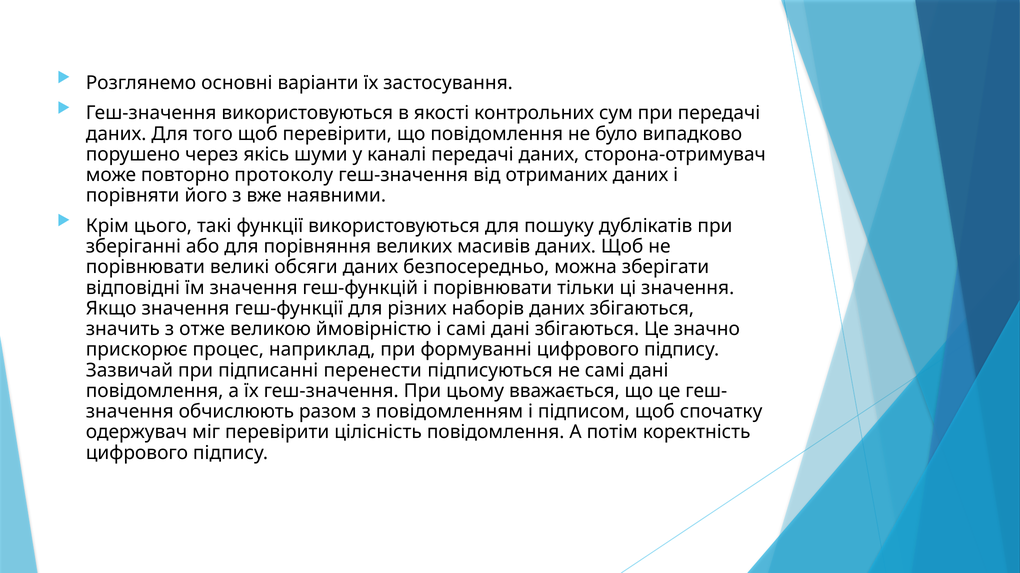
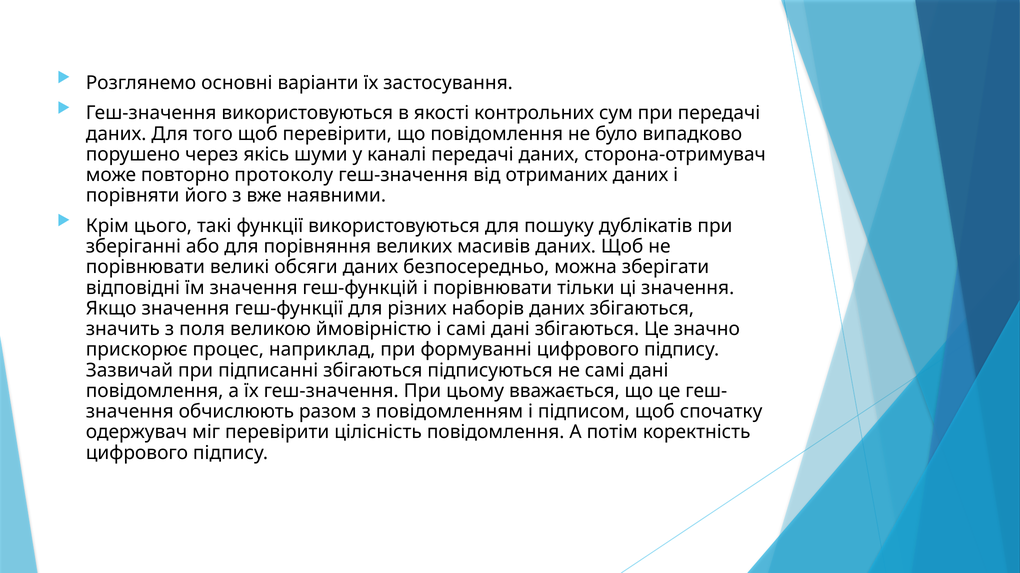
отже: отже -> поля (202, 329)
підписанні перенести: перенести -> збігаються (373, 371)
